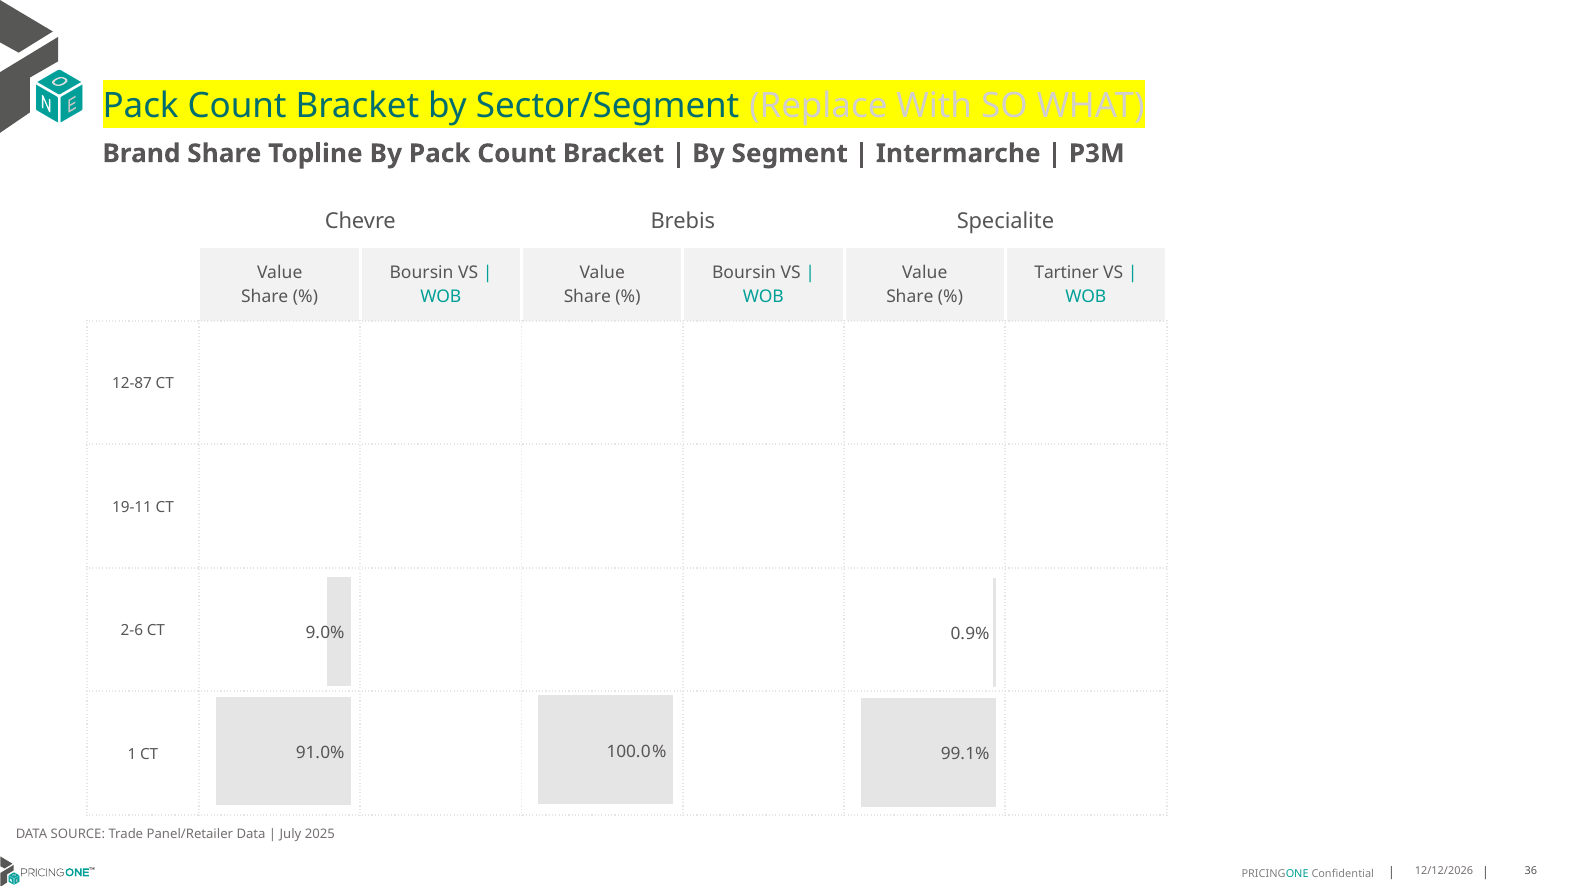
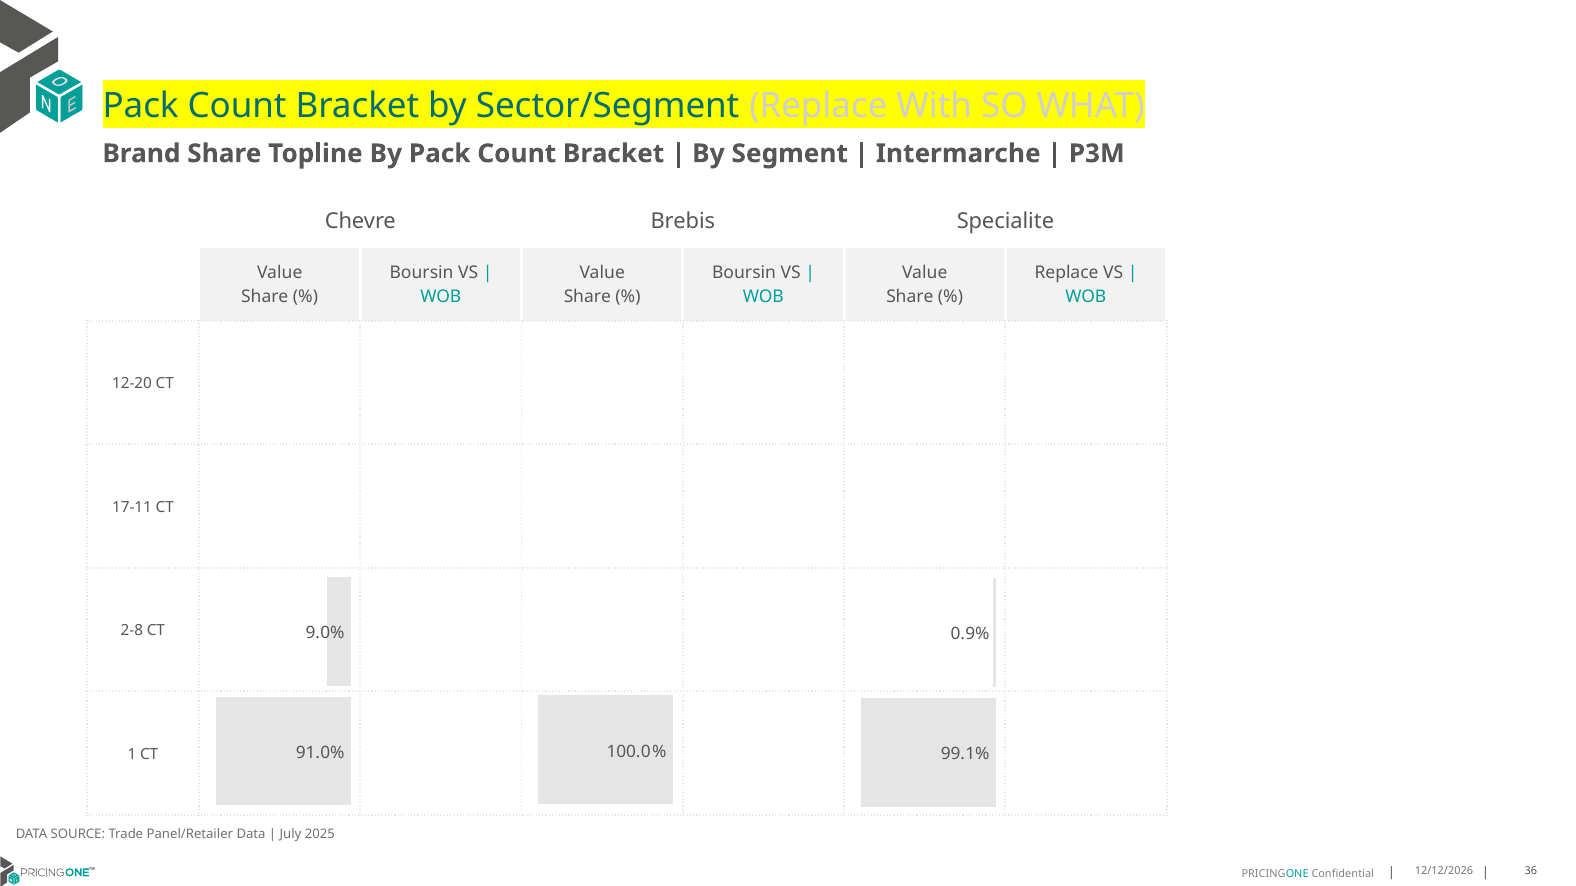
Tartiner: Tartiner -> Replace (1067, 273)
12-87: 12-87 -> 12-20 (132, 384)
19-11: 19-11 -> 17-11 (132, 508)
2-6: 2-6 -> 2-8 (132, 631)
